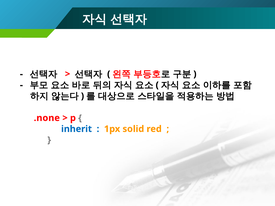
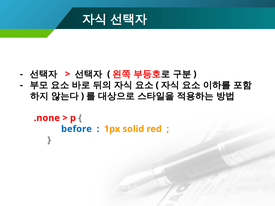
inherit: inherit -> before (76, 129)
